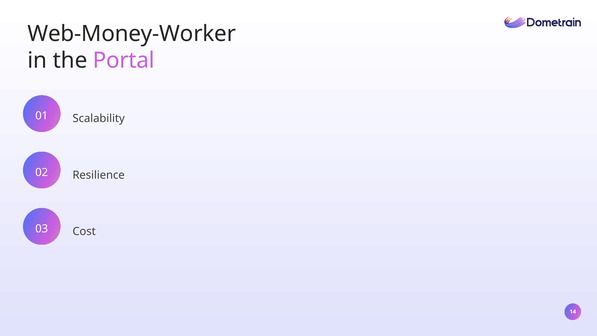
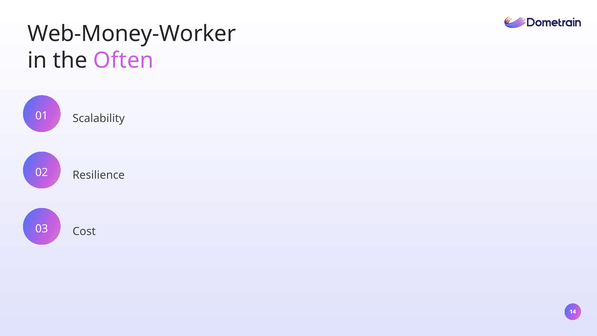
Portal: Portal -> Often (124, 61)
